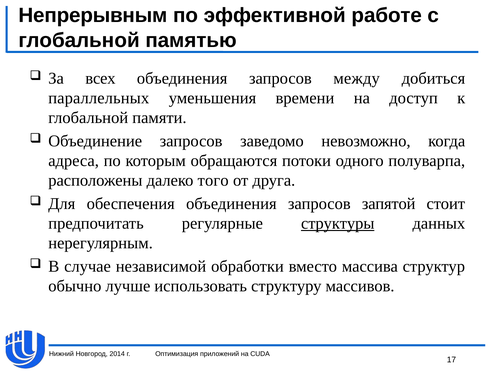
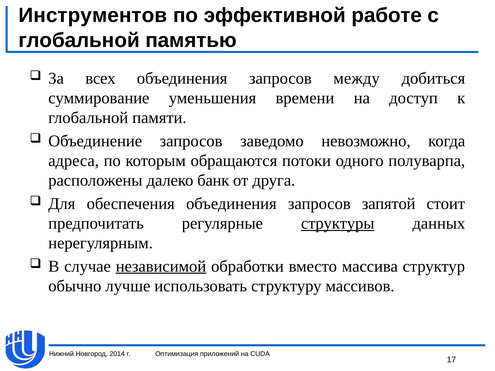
Непрерывным: Непрерывным -> Инструментов (93, 16)
параллельных: параллельных -> суммирование (99, 98)
того: того -> банк (213, 181)
независимой underline: none -> present (161, 266)
